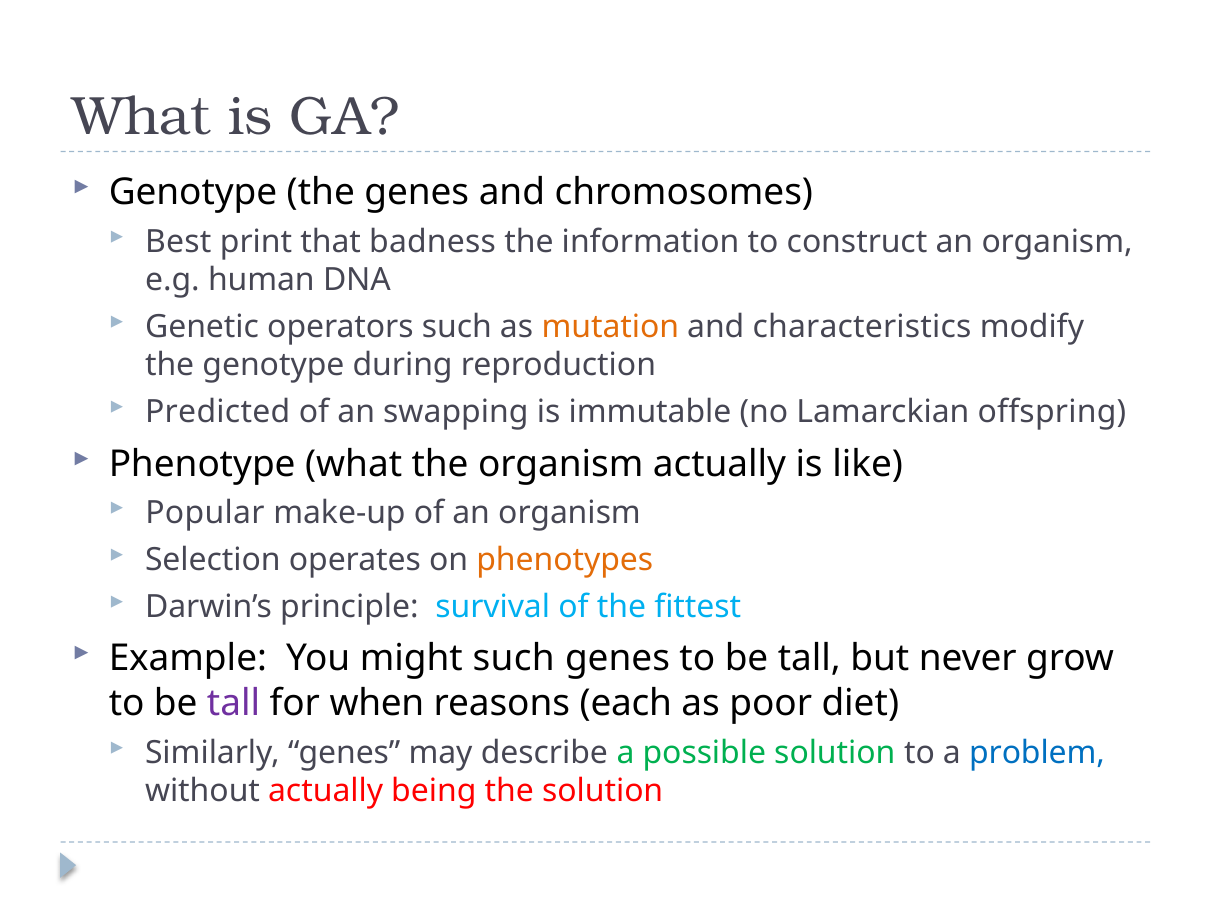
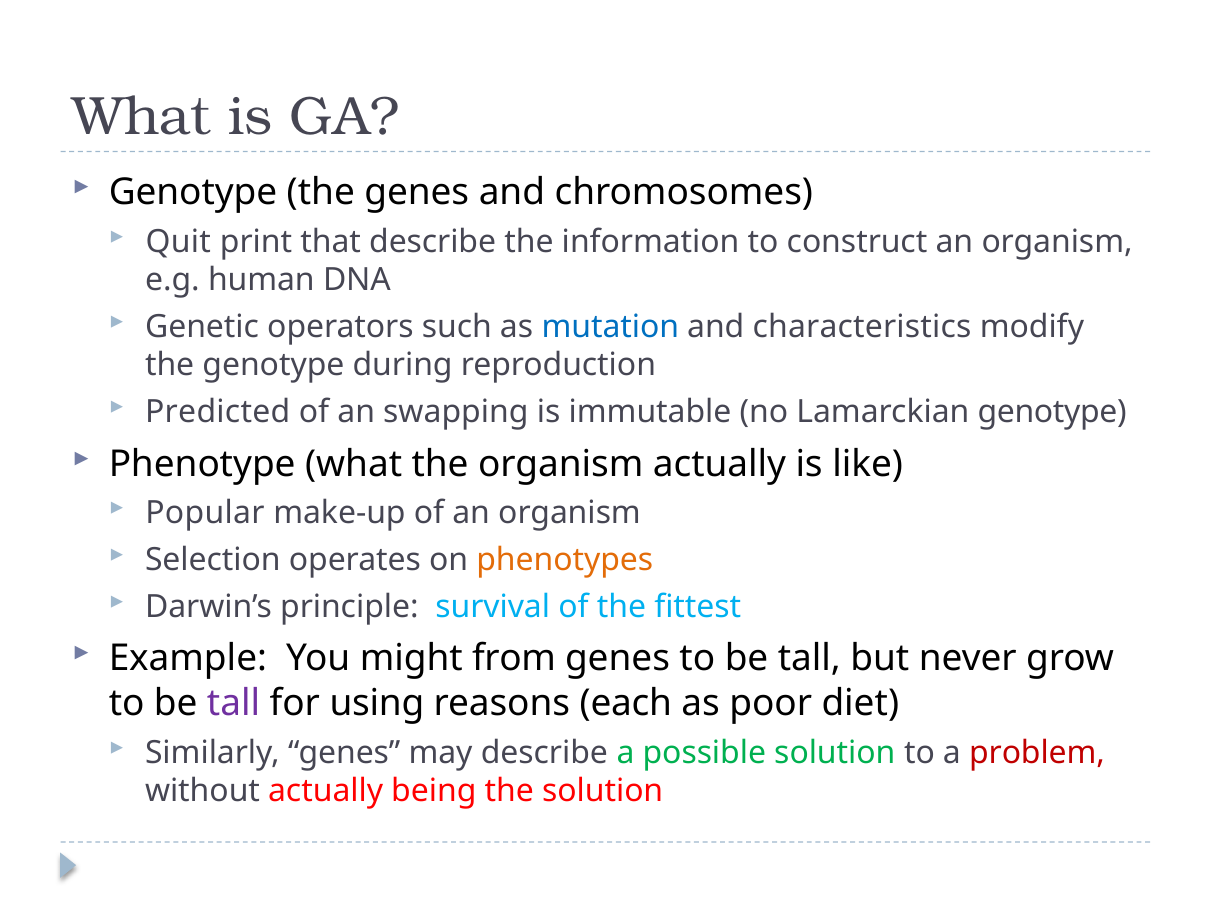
Best: Best -> Quit (178, 242)
that badness: badness -> describe (433, 242)
mutation colour: orange -> blue (610, 327)
Lamarckian offspring: offspring -> genotype (1052, 412)
might such: such -> from (514, 658)
when: when -> using (377, 703)
problem colour: blue -> red (1037, 752)
